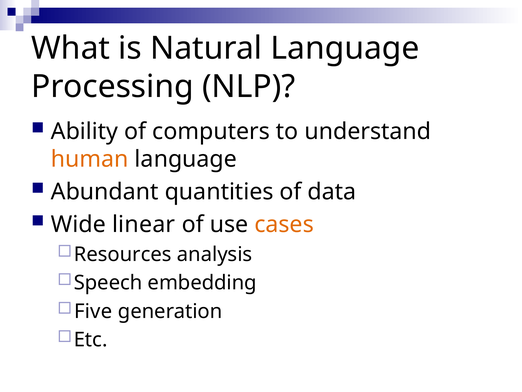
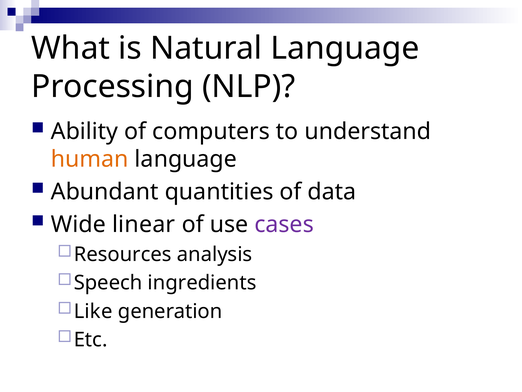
cases colour: orange -> purple (284, 224)
embedding: embedding -> ingredients (202, 282)
Five: Five -> Like (93, 311)
